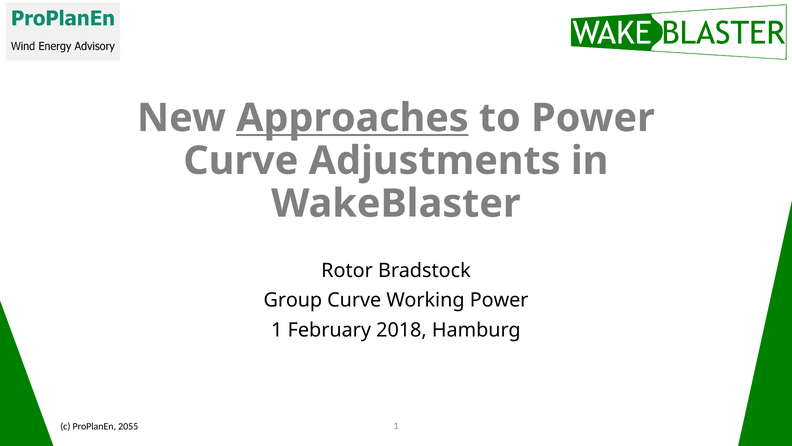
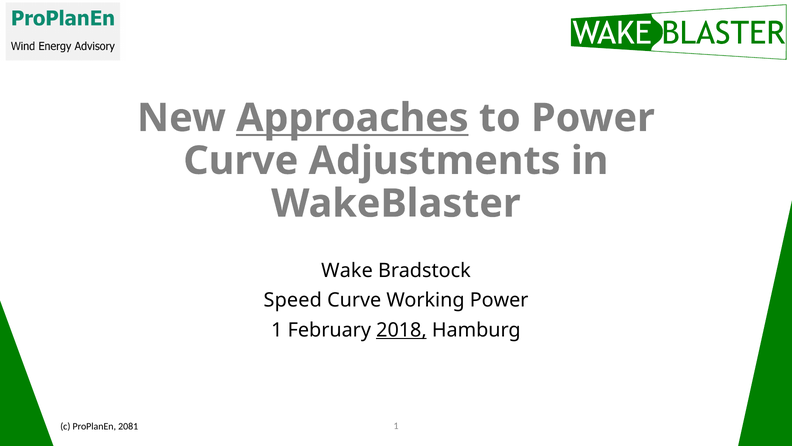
Rotor: Rotor -> Wake (347, 270)
Group: Group -> Speed (293, 300)
2018 underline: none -> present (401, 330)
2055: 2055 -> 2081 (128, 426)
